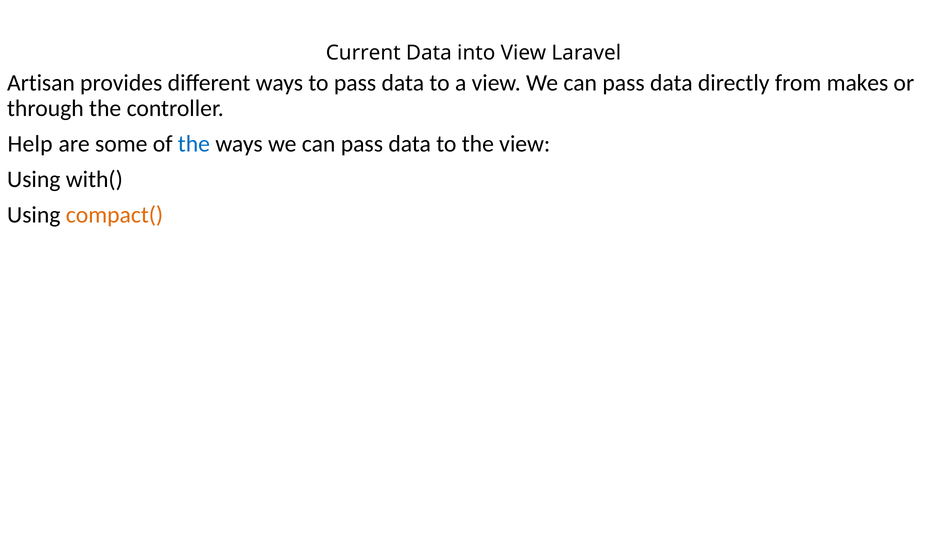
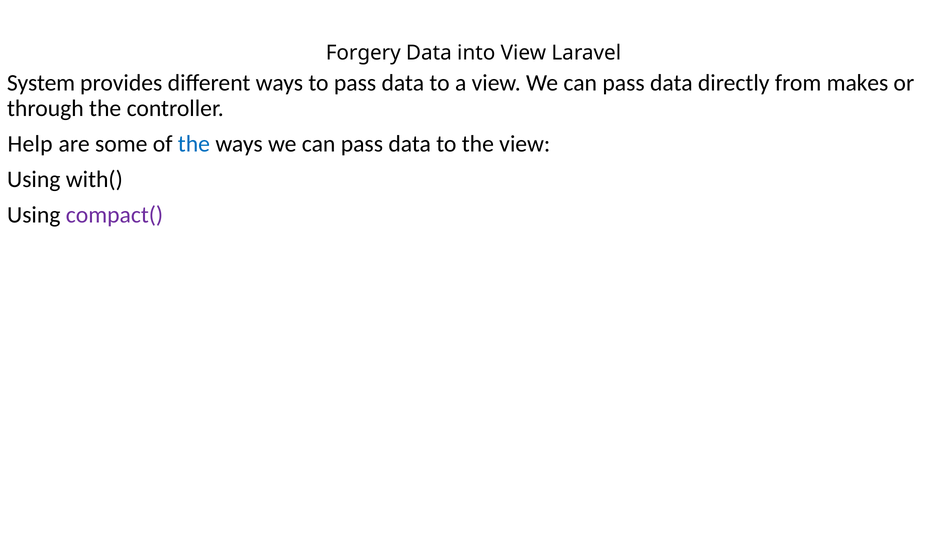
Current: Current -> Forgery (363, 53)
Artisan: Artisan -> System (41, 83)
compact( colour: orange -> purple (114, 215)
